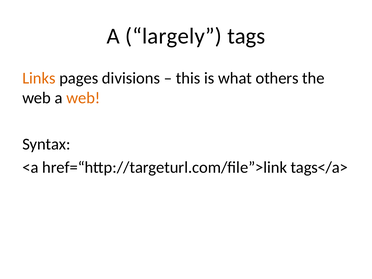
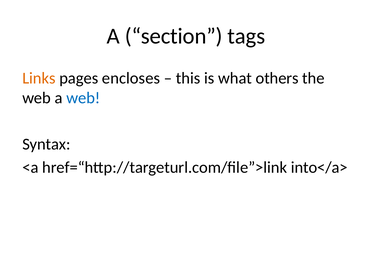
largely: largely -> section (174, 36)
divisions: divisions -> encloses (131, 78)
web colour: orange -> blue (83, 98)
tags</a>: tags</a> -> into</a> (319, 167)
